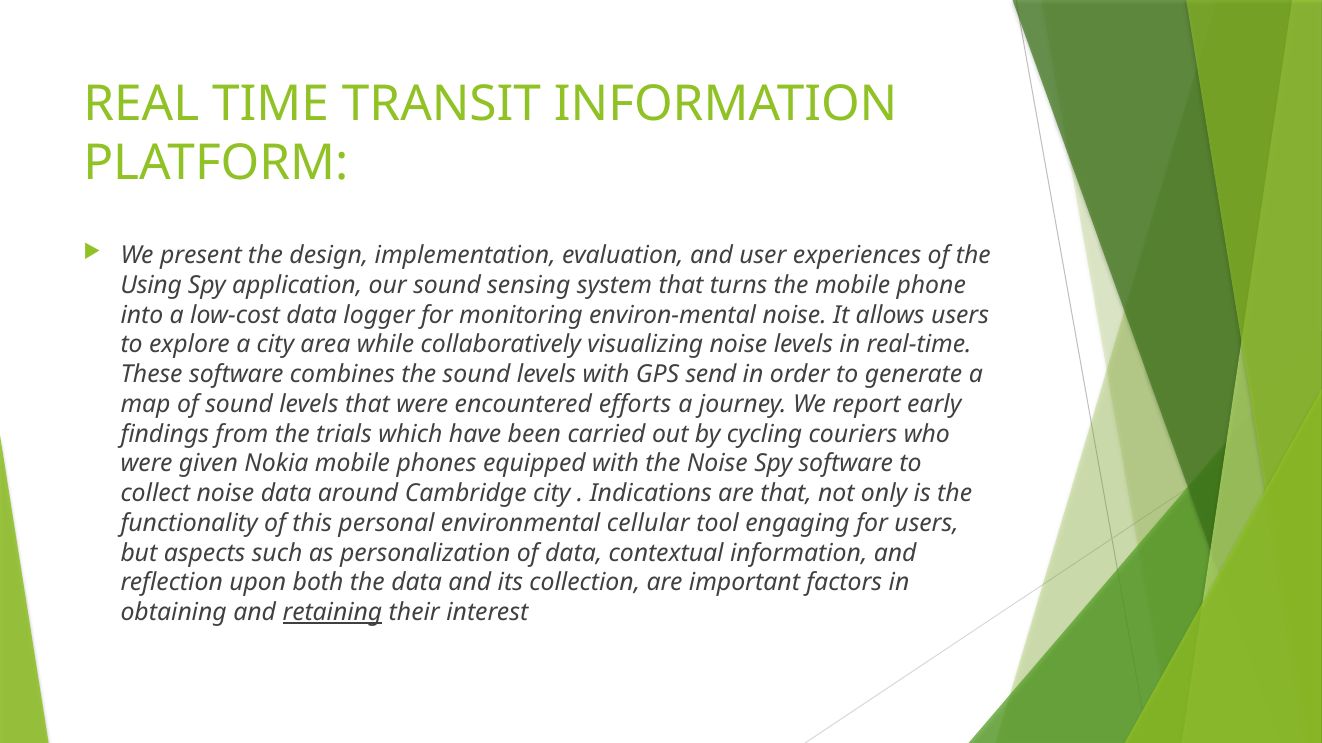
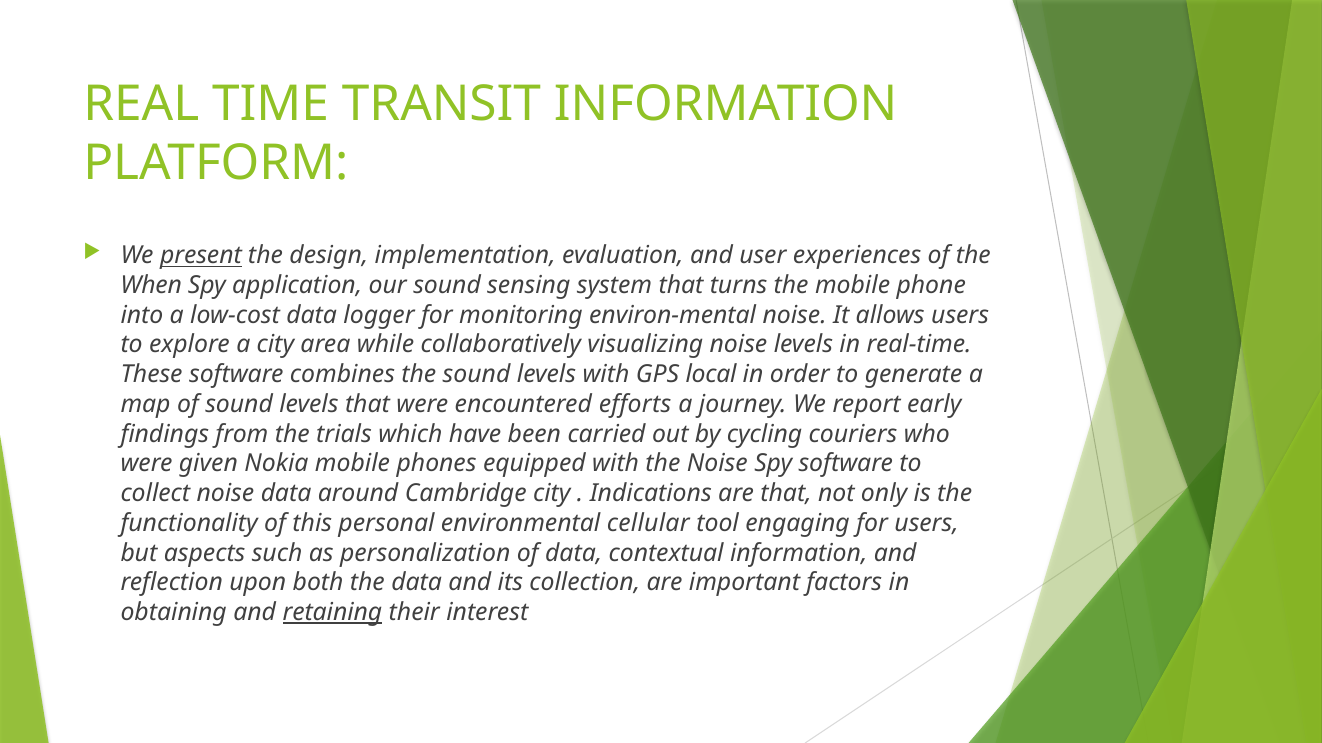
present underline: none -> present (201, 256)
Using: Using -> When (151, 286)
send: send -> local (711, 375)
